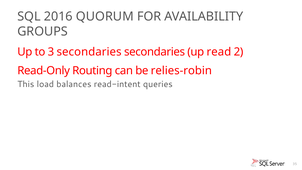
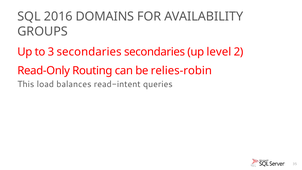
QUORUM: QUORUM -> DOMAINS (105, 16)
read: read -> level (219, 52)
